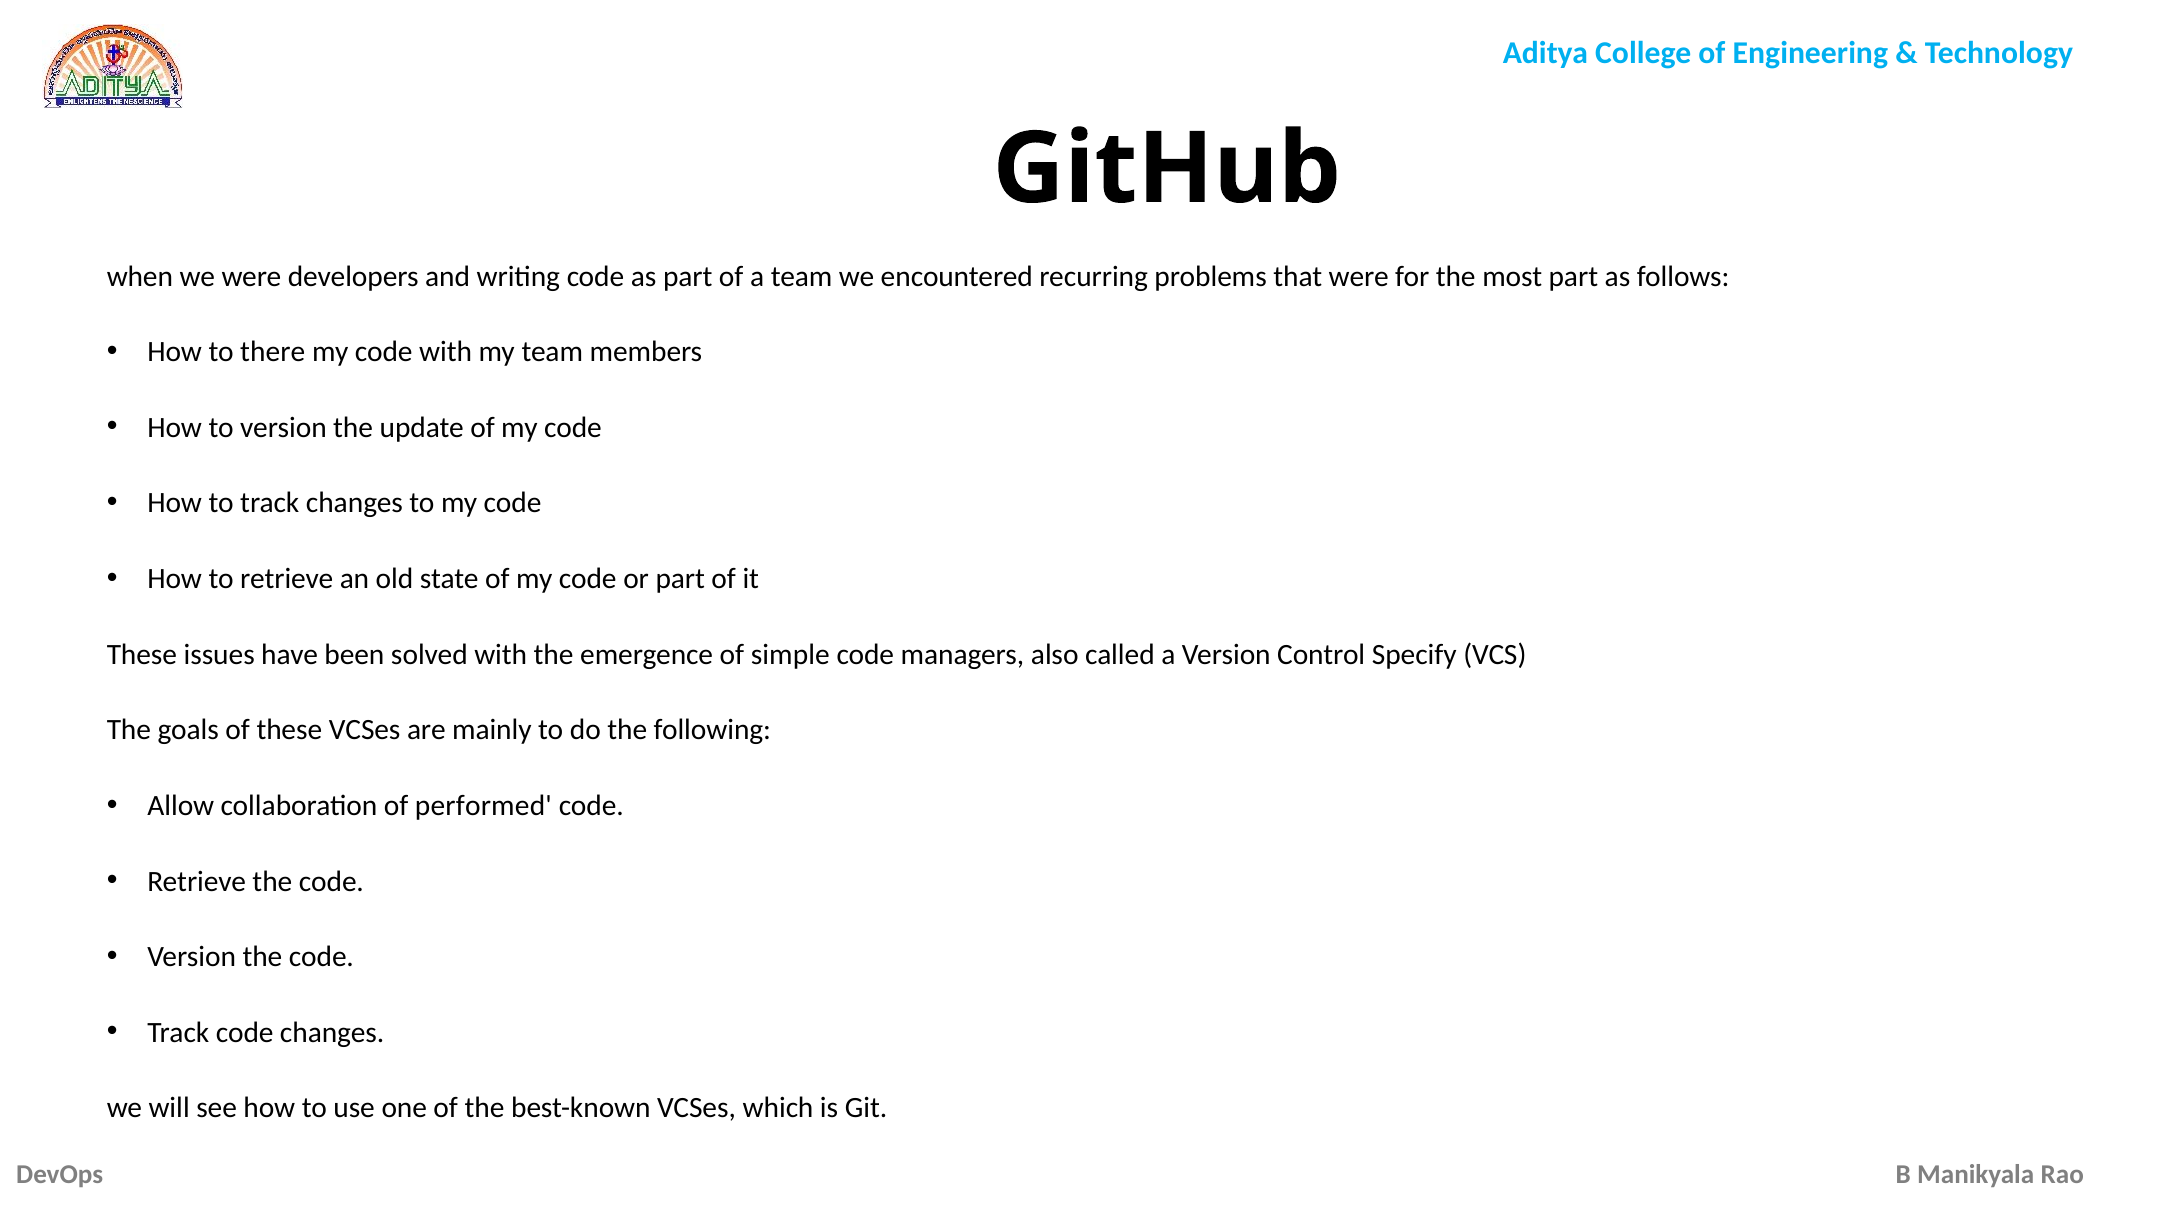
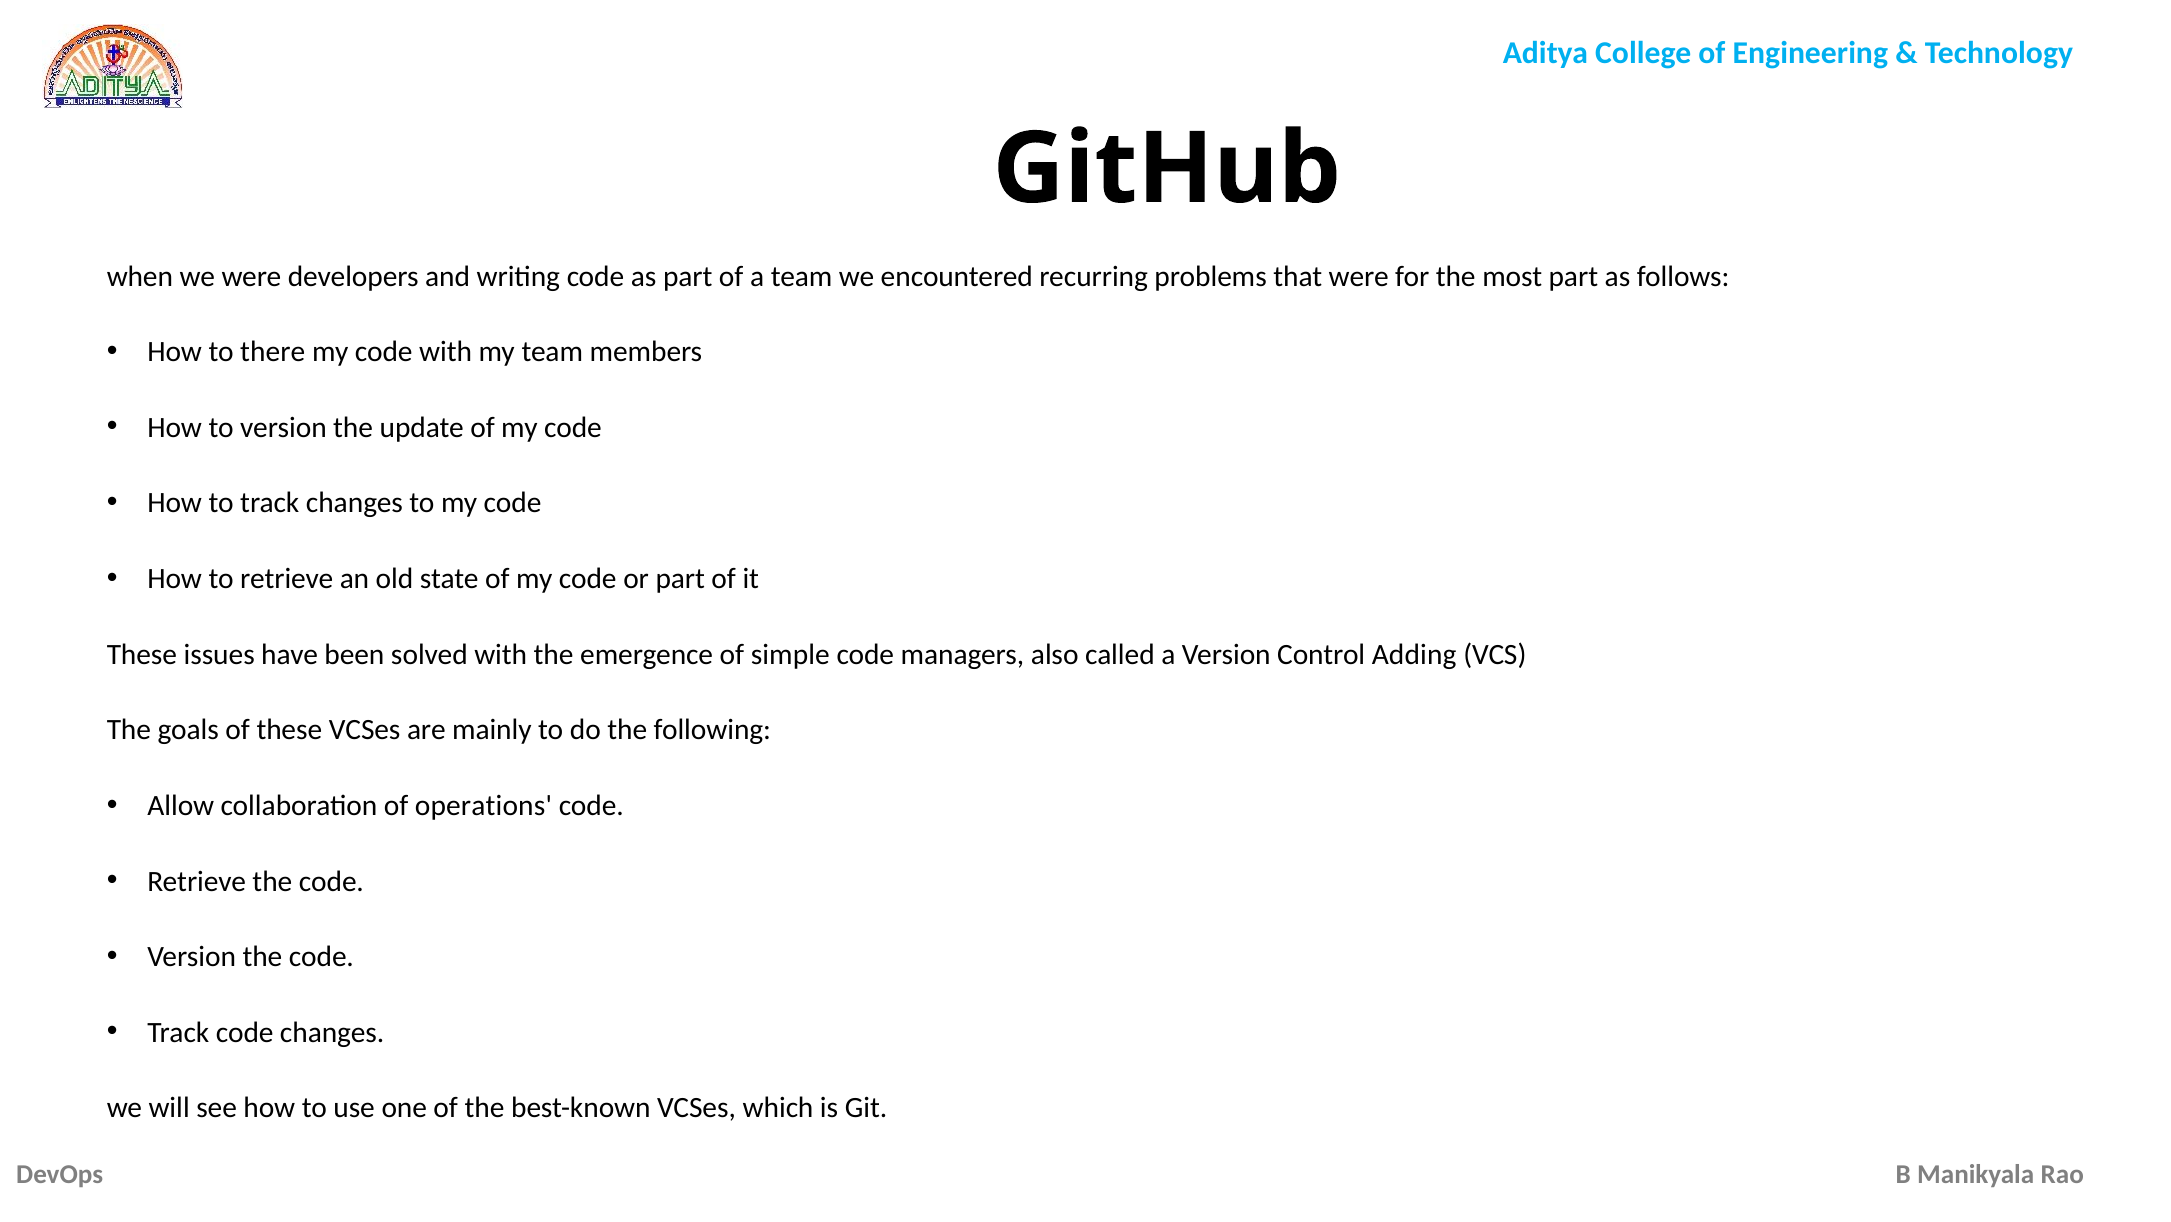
Specify: Specify -> Adding (1414, 654)
performed: performed -> operations (483, 805)
